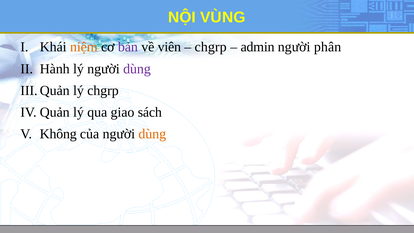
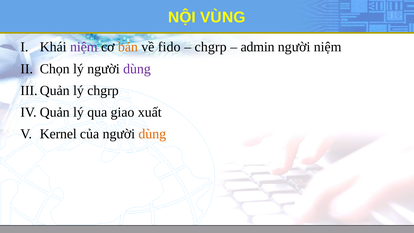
niệm colour: orange -> purple (84, 47)
bản colour: purple -> orange (128, 47)
viên: viên -> fido (169, 47)
người phân: phân -> niệm (328, 47)
Hành: Hành -> Chọn (55, 69)
sách: sách -> xuất (150, 112)
Không: Không -> Kernel (58, 134)
